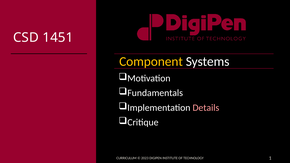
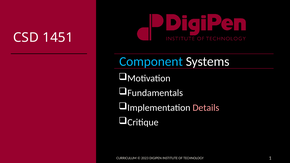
Component colour: yellow -> light blue (151, 62)
